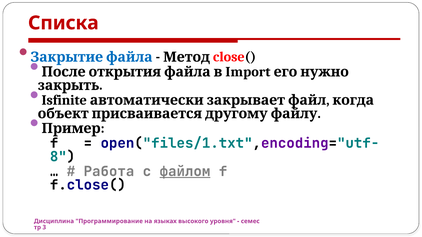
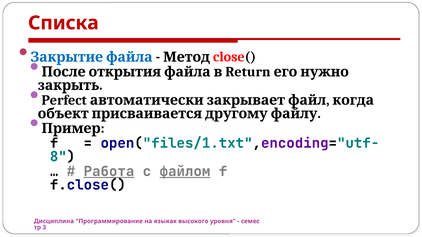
Import: Import -> Return (248, 72)
Isfinite: Isfinite -> Perfect (64, 100)
Работа underline: none -> present (109, 172)
